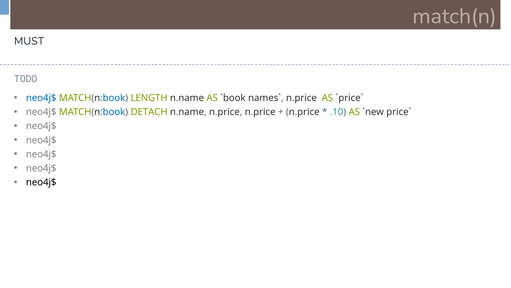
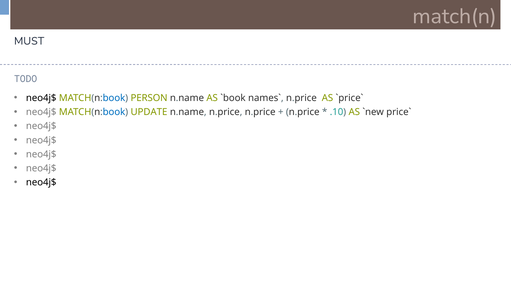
neo4j$ colour: blue -> black (41, 98)
LENGTH: LENGTH -> PERSON (149, 98)
DETACH: DETACH -> UPDATE (149, 112)
